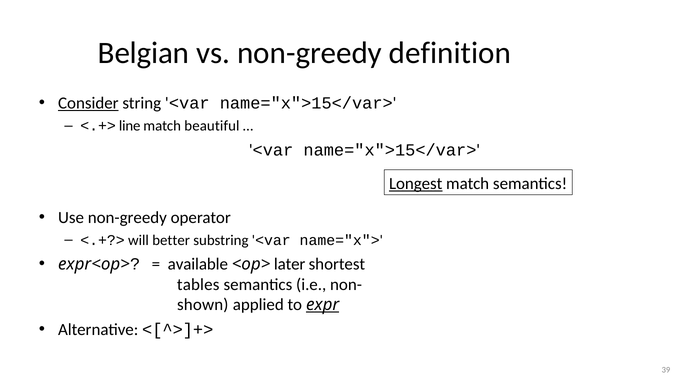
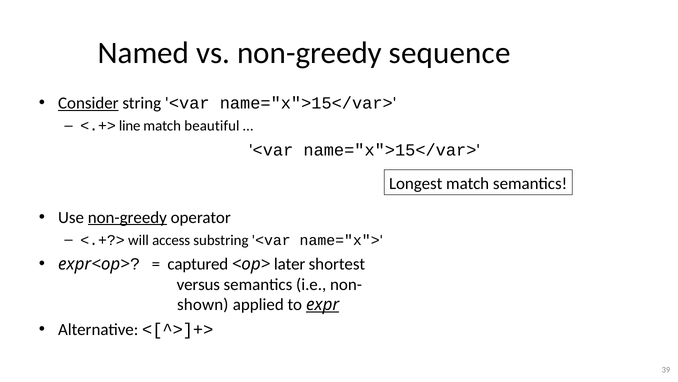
Belgian: Belgian -> Named (144, 53)
definition: definition -> sequence (450, 53)
Longest underline: present -> none (416, 183)
non-greedy underline: none -> present (127, 217)
better: better -> access (171, 240)
available: available -> captured (198, 264)
tables: tables -> versus (198, 284)
